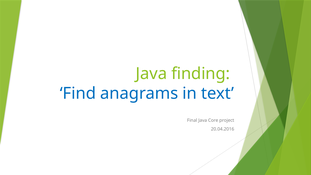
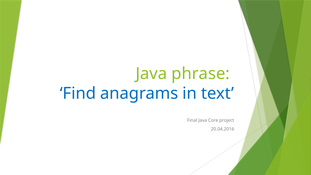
finding: finding -> phrase (201, 74)
